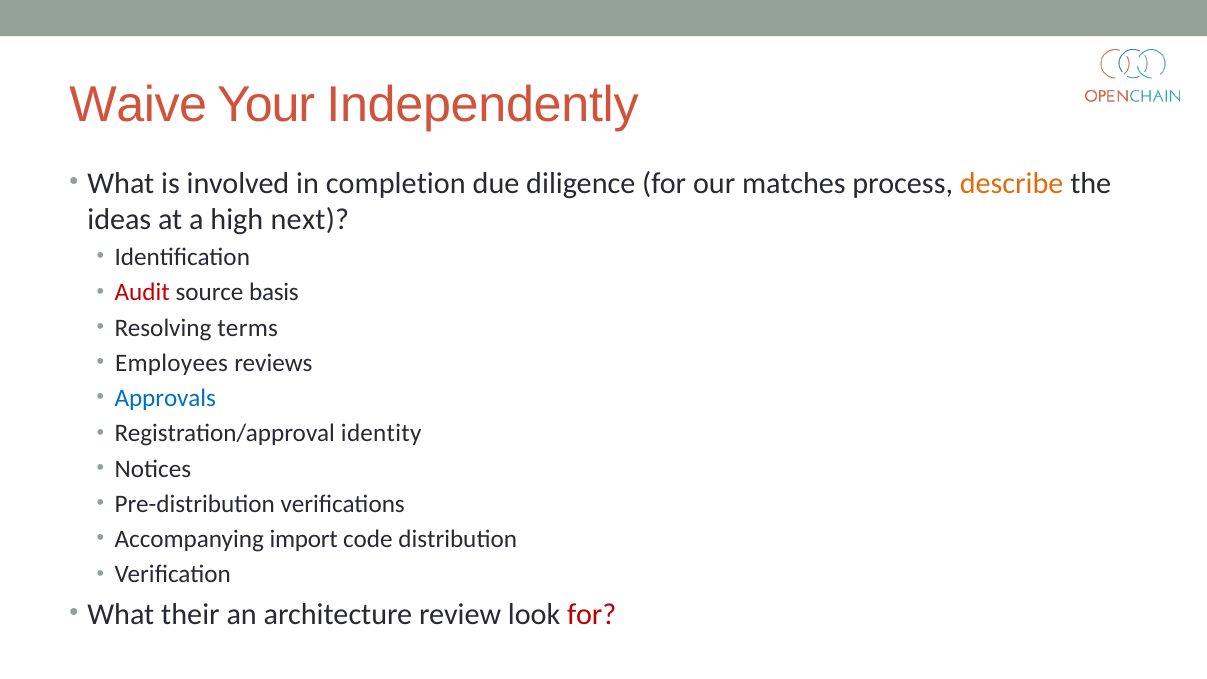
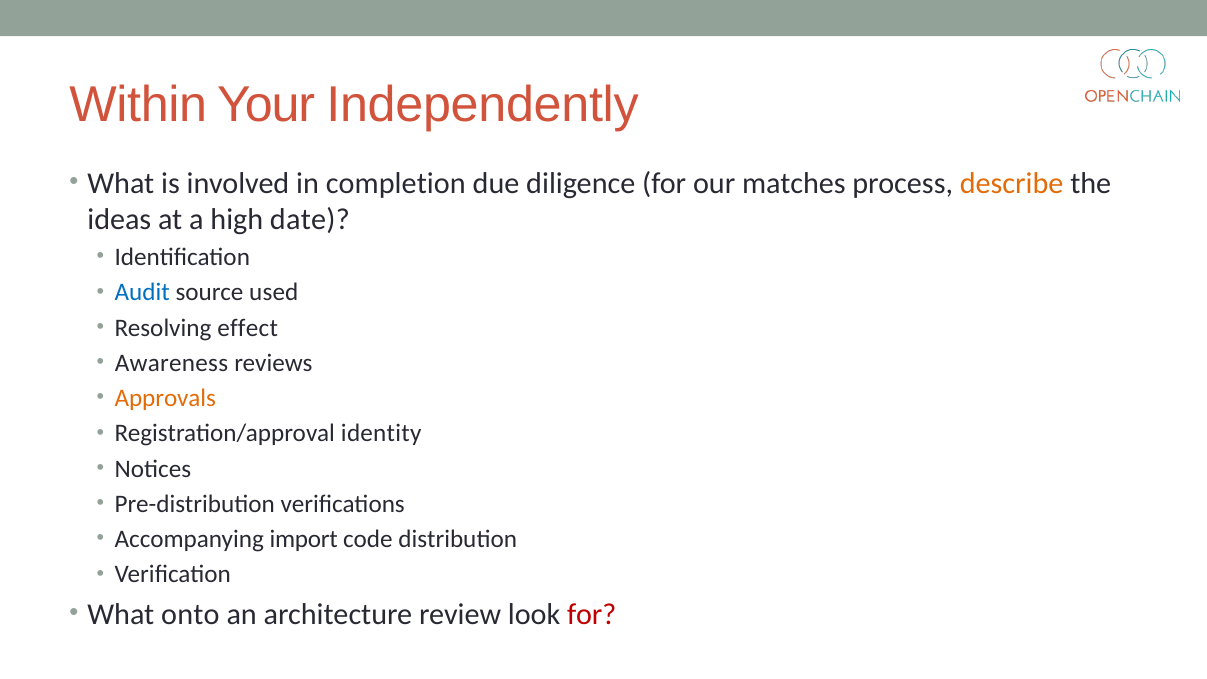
Waive: Waive -> Within (138, 105)
next: next -> date (310, 219)
Audit colour: red -> blue (142, 293)
basis: basis -> used (274, 293)
terms: terms -> effect (248, 328)
Employees: Employees -> Awareness (172, 363)
Approvals colour: blue -> orange (165, 398)
their: their -> onto (190, 614)
